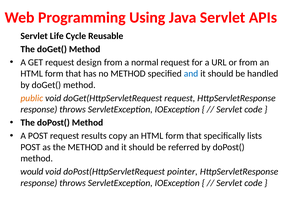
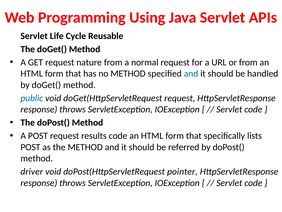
design: design -> nature (89, 62)
public colour: orange -> blue (32, 98)
results copy: copy -> code (118, 136)
would: would -> driver (32, 171)
